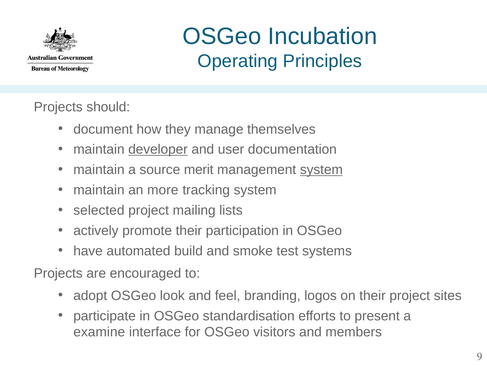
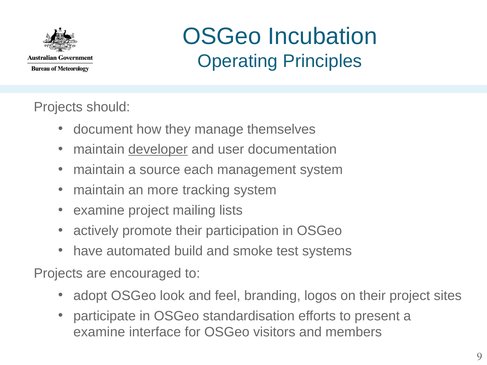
merit: merit -> each (199, 170)
system underline: present -> none (321, 170)
selected: selected -> examine (99, 211)
